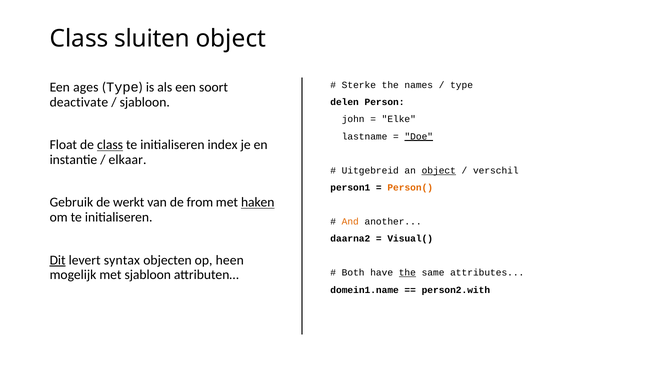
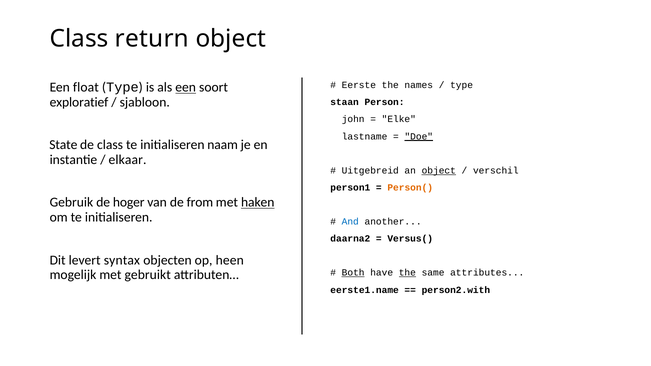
sluiten: sluiten -> return (152, 39)
Sterke: Sterke -> Eerste (359, 85)
ages: ages -> float (86, 87)
een underline: none -> present (186, 87)
deactivate: deactivate -> exploratief (79, 102)
delen: delen -> staan (345, 102)
Float: Float -> State (63, 145)
class underline: present -> none (110, 145)
index: index -> naam (223, 145)
werkt: werkt -> hoger (129, 203)
And colour: orange -> blue (350, 222)
Visual(: Visual( -> Versus( (410, 239)
Dit underline: present -> none (58, 260)
met sjabloon: sjabloon -> gebruikt (148, 275)
Both underline: none -> present (353, 273)
domein1.name: domein1.name -> eerste1.name (365, 290)
